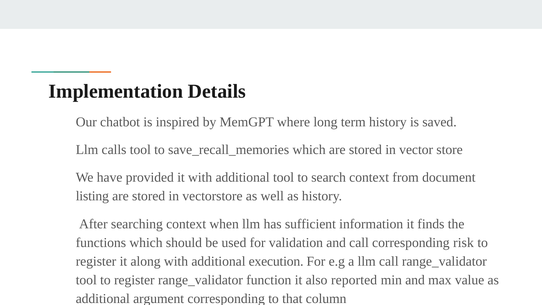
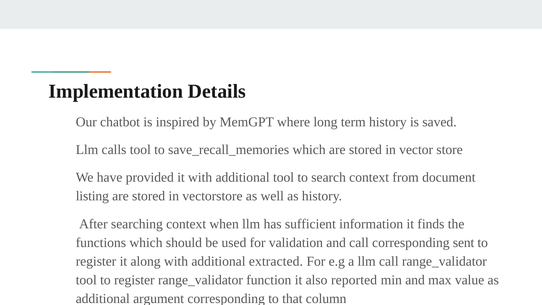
risk: risk -> sent (464, 243)
execution: execution -> extracted (276, 261)
